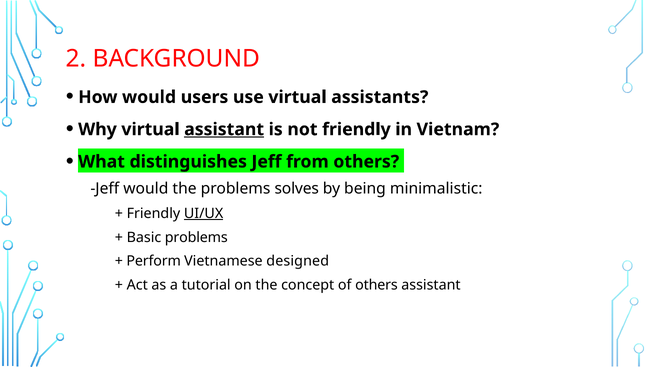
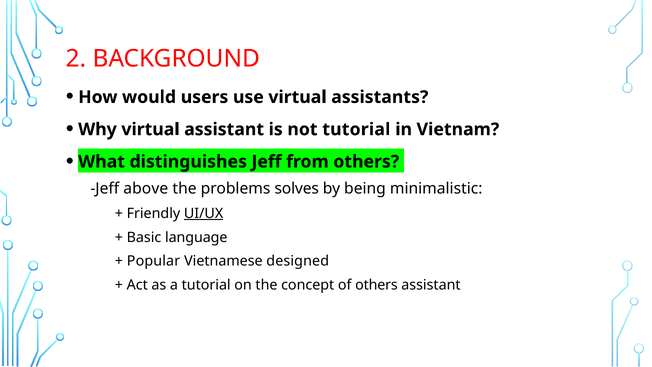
assistant underline: present -> none (224, 129)
not friendly: friendly -> tutorial (356, 129)
Jeff would: would -> above (146, 189)
Basic problems: problems -> language (196, 237)
Perform: Perform -> Popular (154, 261)
